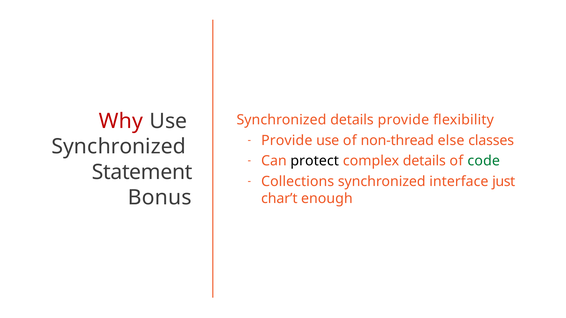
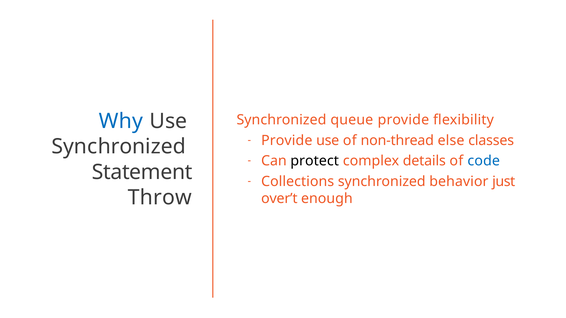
Why colour: red -> blue (121, 121)
Synchronized details: details -> queue (352, 120)
code colour: green -> blue (484, 161)
interface: interface -> behavior (459, 182)
Bonus: Bonus -> Throw (160, 198)
char’t: char’t -> over’t (279, 199)
